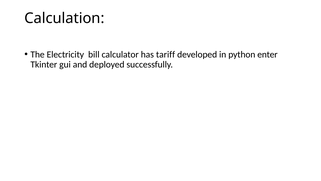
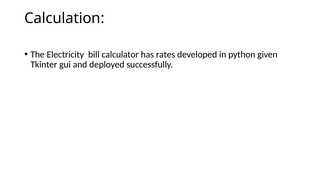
tariff: tariff -> rates (166, 54)
enter: enter -> given (267, 54)
